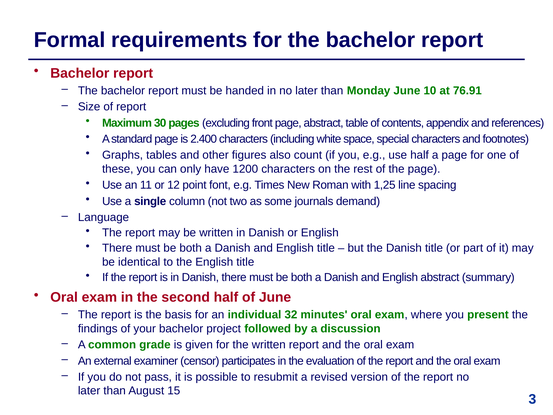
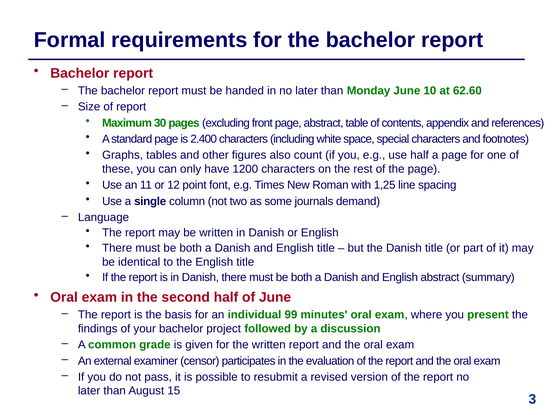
76.91: 76.91 -> 62.60 (467, 91)
32: 32 -> 99 (291, 315)
